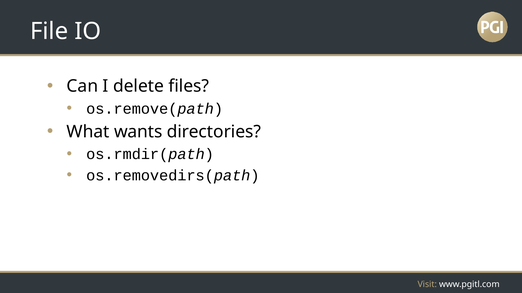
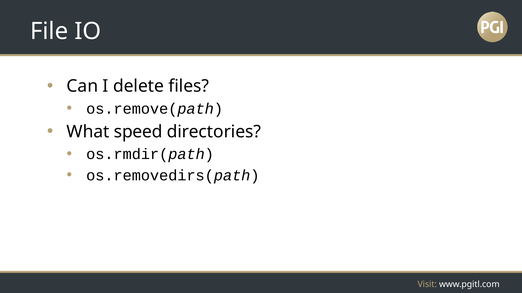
wants: wants -> speed (138, 132)
